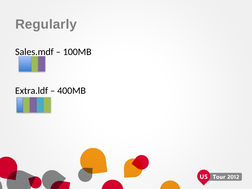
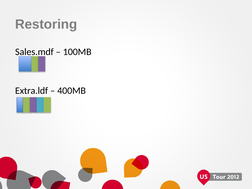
Regularly: Regularly -> Restoring (46, 24)
